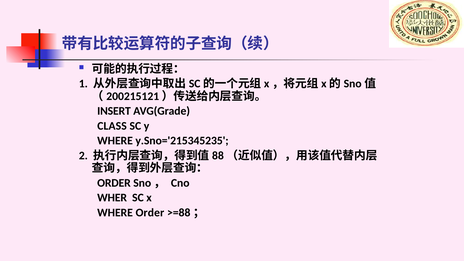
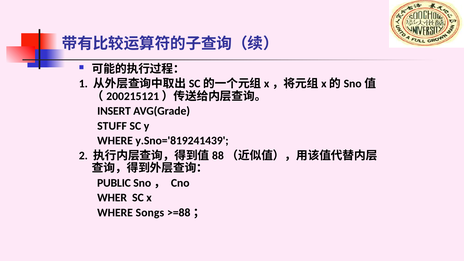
CLASS: CLASS -> STUFF (112, 126)
y.Sno='215345235: y.Sno='215345235 -> y.Sno='819241439 (182, 141)
ORDER: ORDER -> PUBLIC (114, 183)
WHERE Order: Order -> Songs (150, 213)
